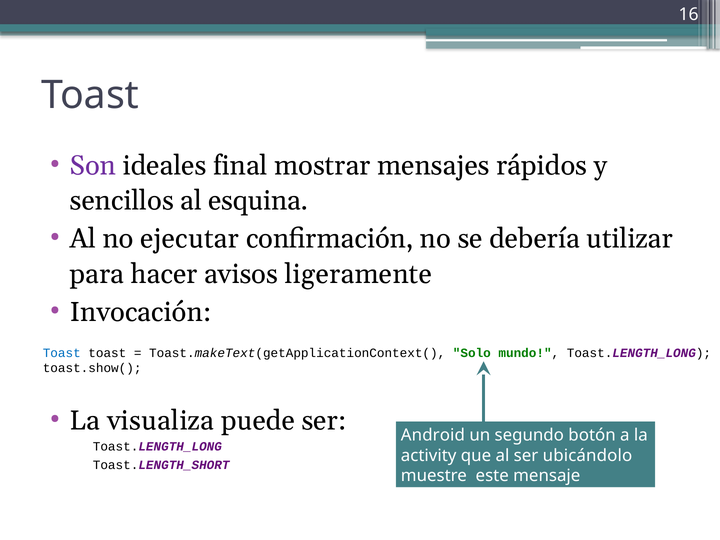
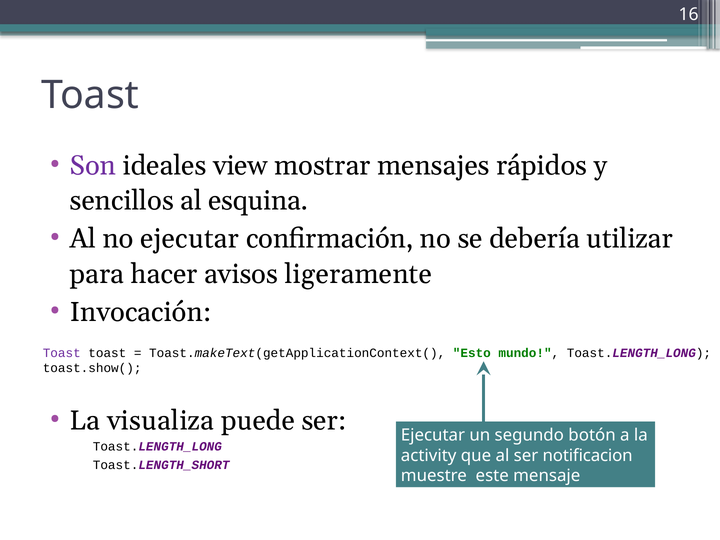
final: final -> view (240, 166)
Toast colour: blue -> purple (62, 353)
Solo: Solo -> Esto (472, 353)
Android: Android -> Ejecutar (433, 435)
ubicándolo: ubicándolo -> notificacion (588, 456)
